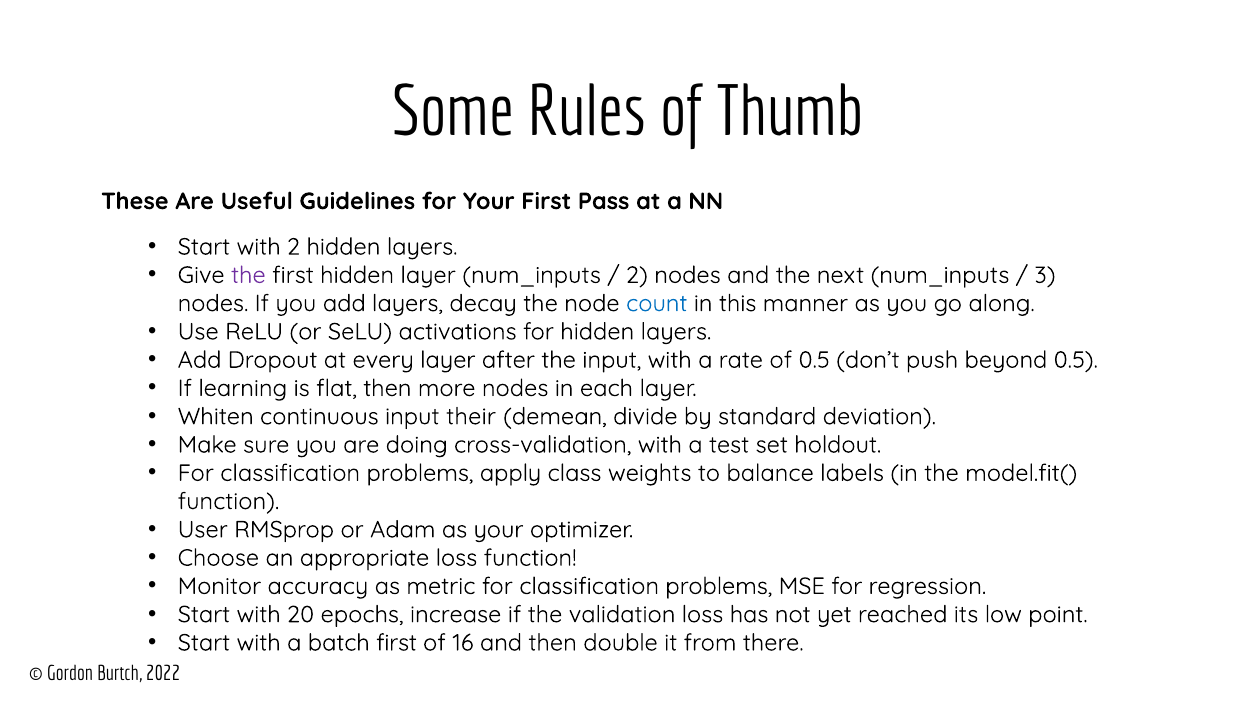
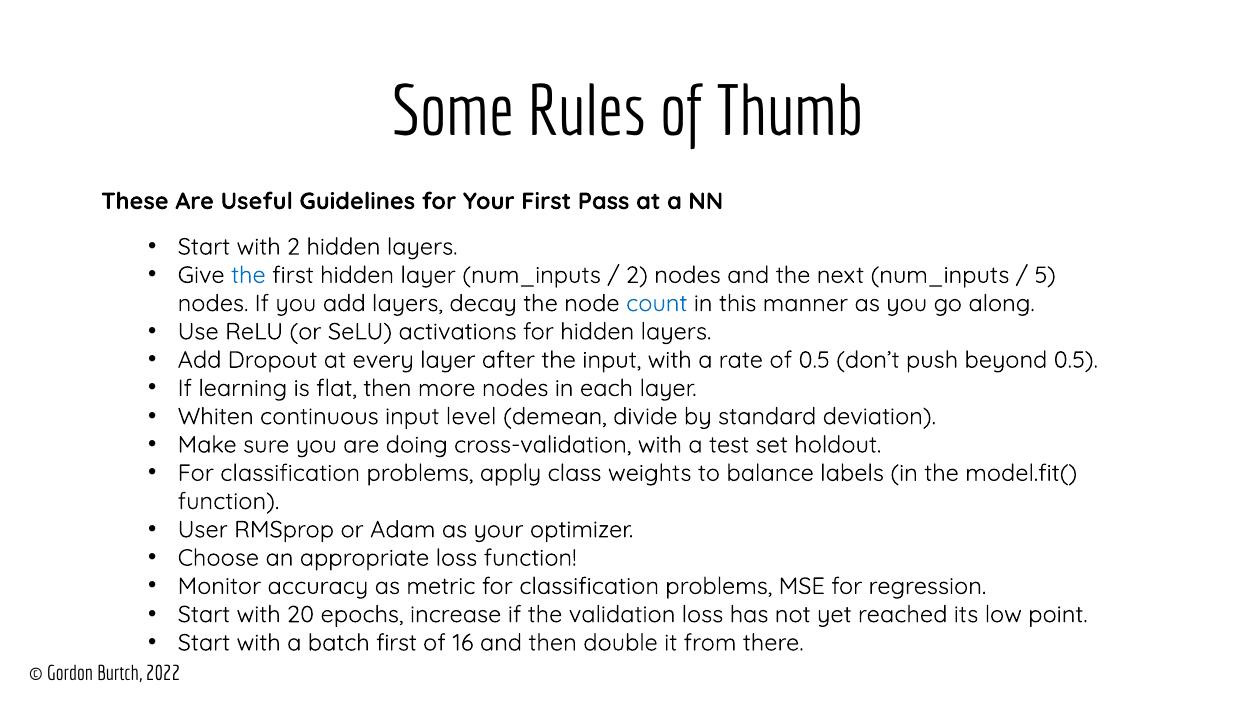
the colour: purple -> blue (248, 275)
3: 3 -> 5 (1045, 275)
their: their -> level (471, 417)
